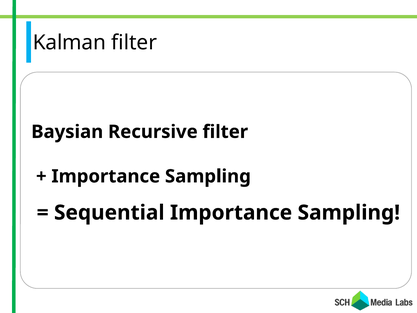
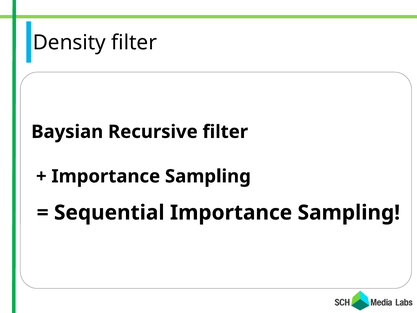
Kalman: Kalman -> Density (69, 43)
